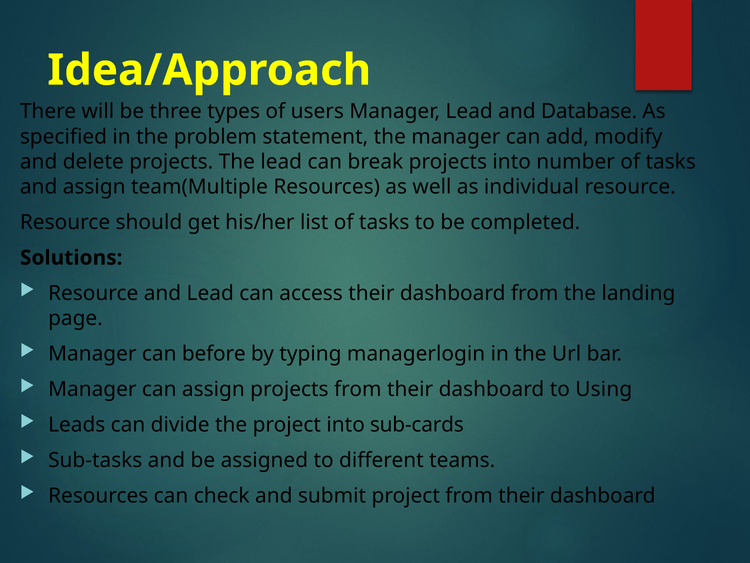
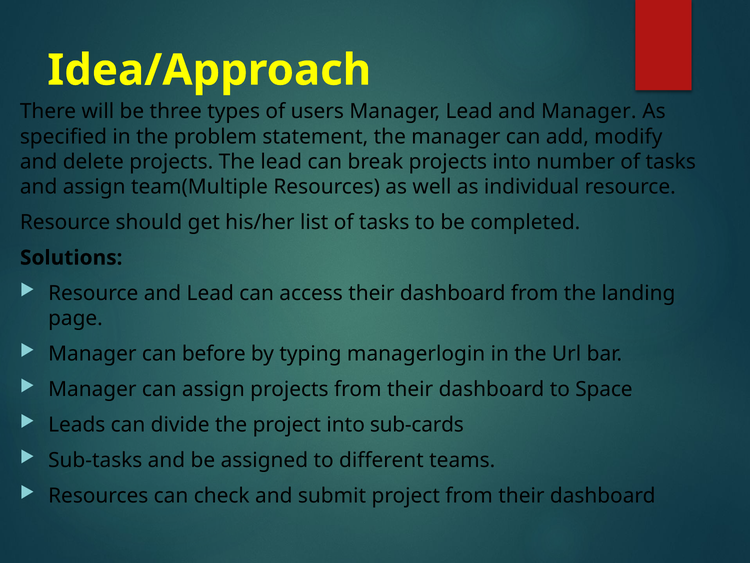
and Database: Database -> Manager (589, 111)
Using: Using -> Space (604, 389)
